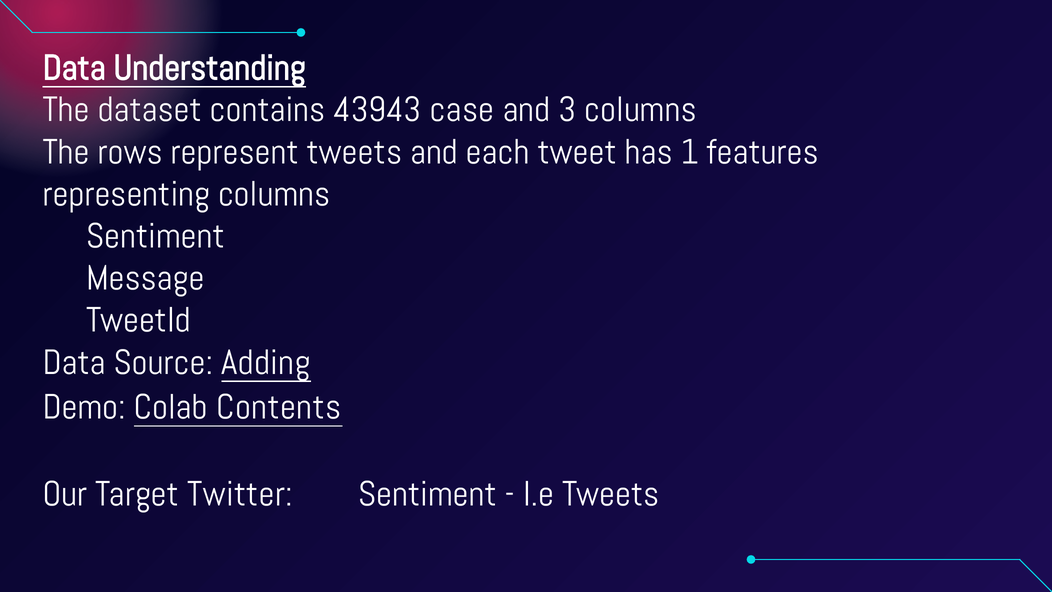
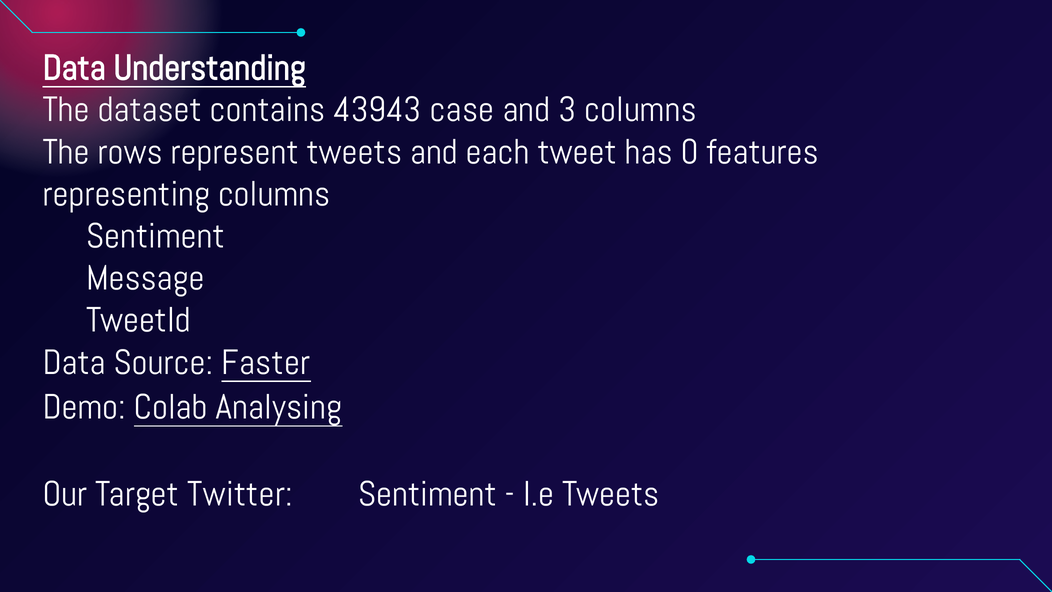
1: 1 -> 0 (690, 152)
Adding: Adding -> Faster (266, 362)
Contents: Contents -> Analysing (279, 407)
